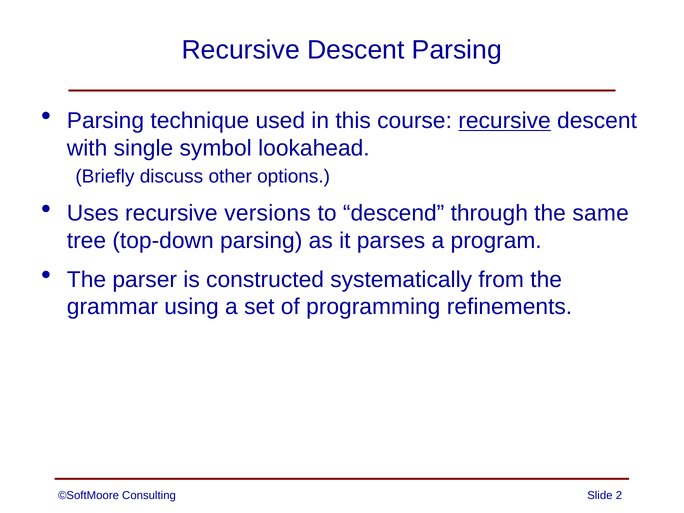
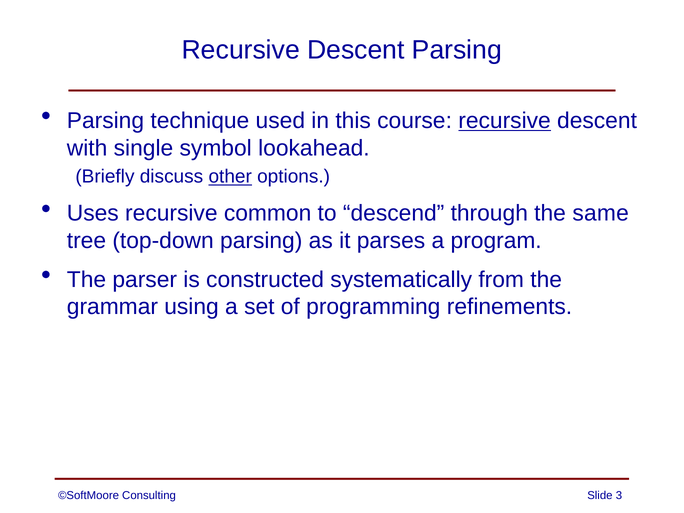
other underline: none -> present (230, 177)
versions: versions -> common (268, 213)
2: 2 -> 3 (619, 496)
